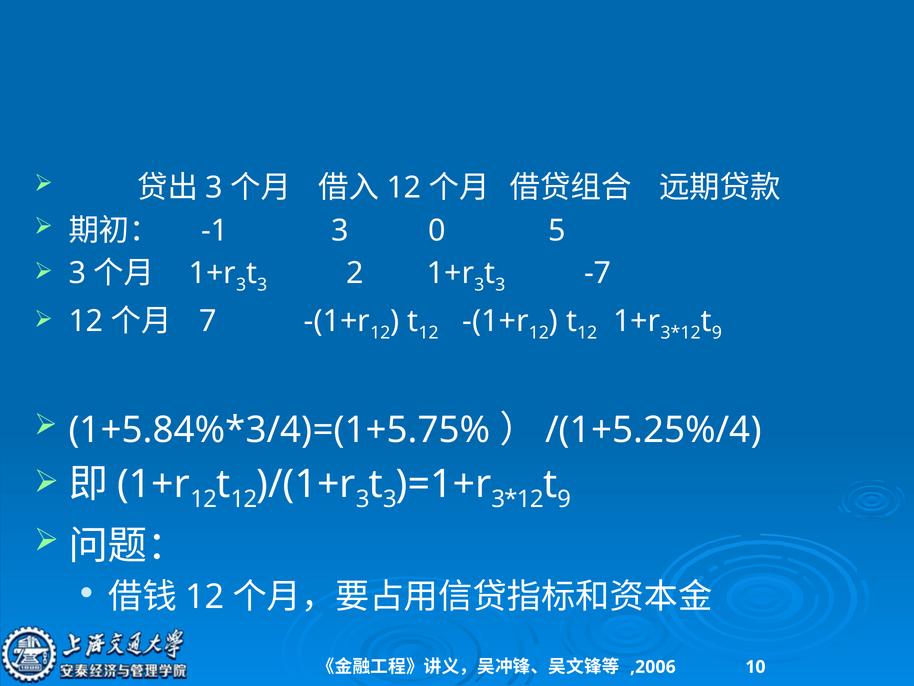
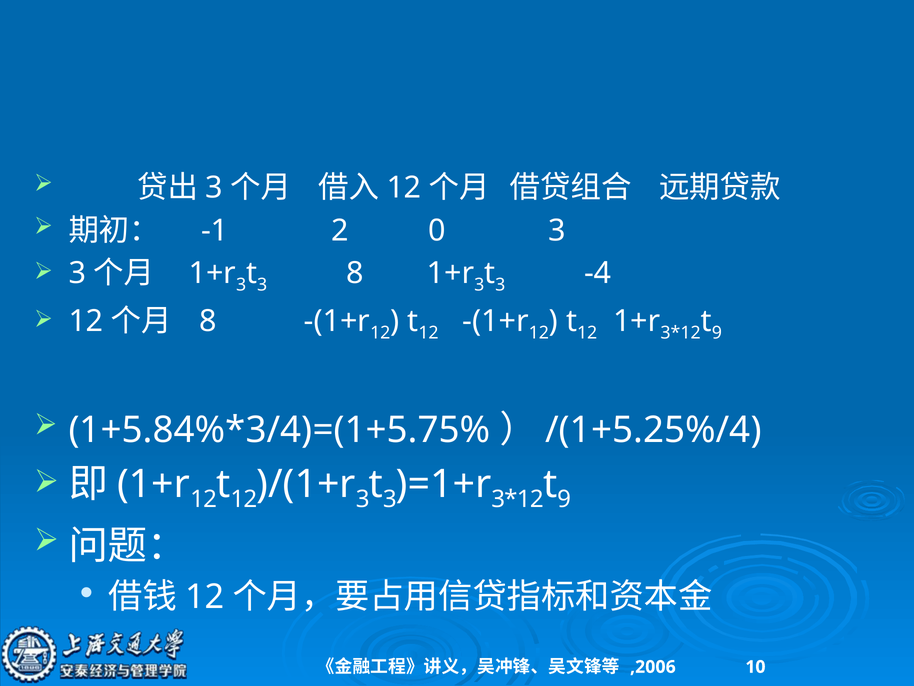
-1 3: 3 -> 2 (340, 230)
0 5: 5 -> 3 (557, 230)
2: 2 -> 8 (355, 273)
-7: -7 -> -4 (598, 273)
7: 7 -> 8 (208, 321)
